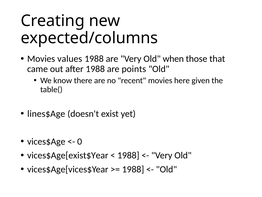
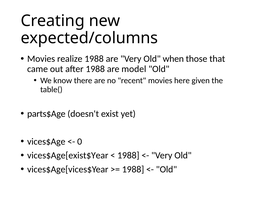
values: values -> realize (70, 59)
points: points -> model (134, 69)
lines$Age: lines$Age -> parts$Age (46, 113)
